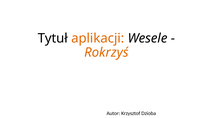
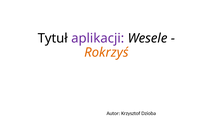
aplikacji colour: orange -> purple (98, 38)
